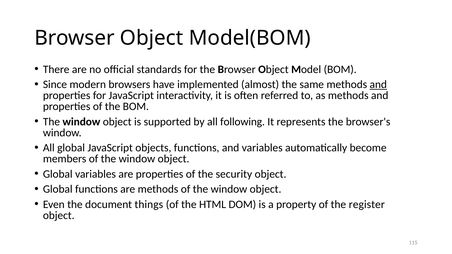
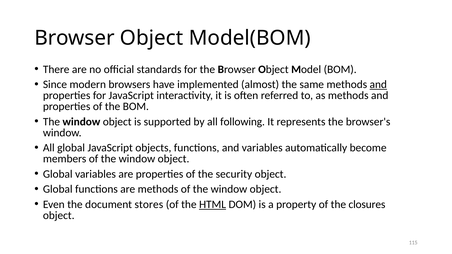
things: things -> stores (149, 205)
HTML underline: none -> present (213, 205)
register: register -> closures (367, 205)
